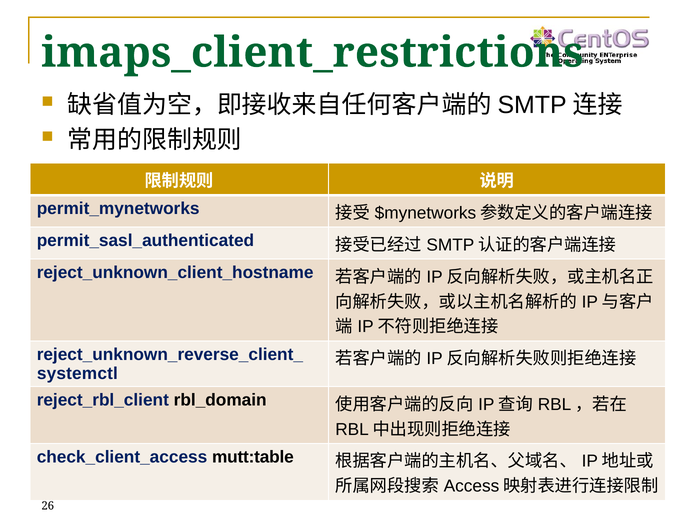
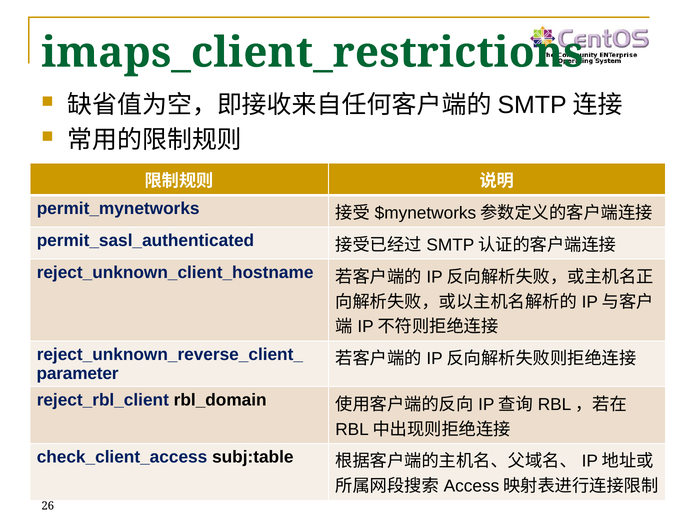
systemctl: systemctl -> parameter (78, 373)
mutt:table: mutt:table -> subj:table (253, 456)
